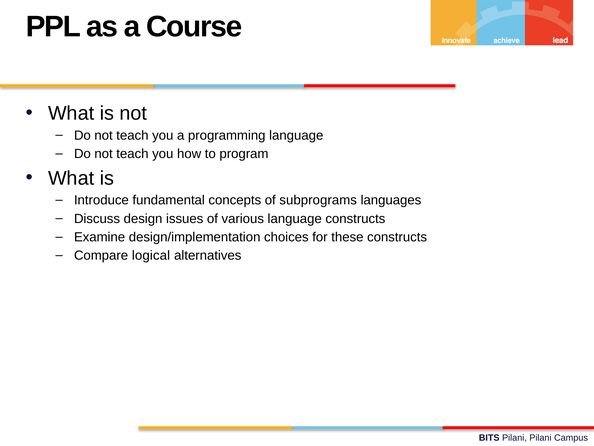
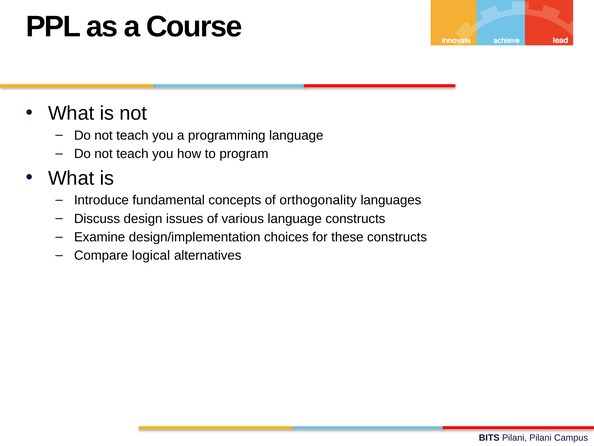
subprograms: subprograms -> orthogonality (318, 200)
